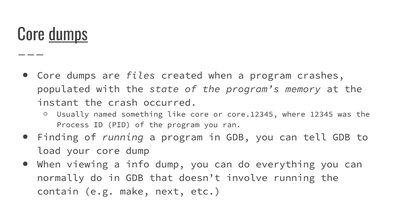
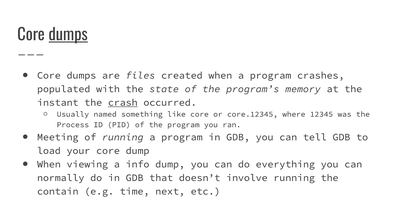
crash underline: none -> present (123, 103)
Finding: Finding -> Meeting (58, 137)
make: make -> time (135, 192)
